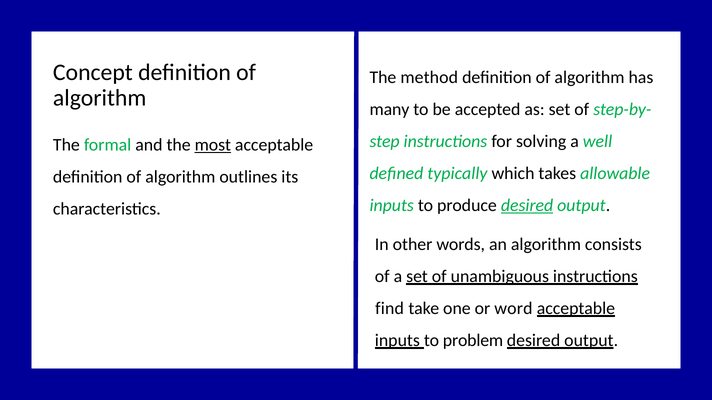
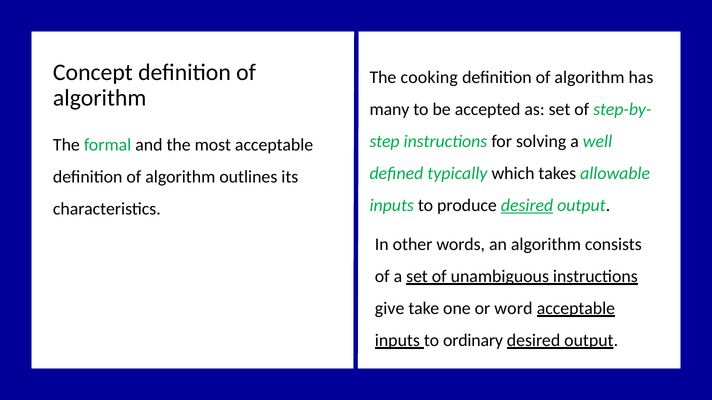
method: method -> cooking (429, 77)
most underline: present -> none (213, 145)
find: find -> give (390, 309)
problem: problem -> ordinary (473, 341)
